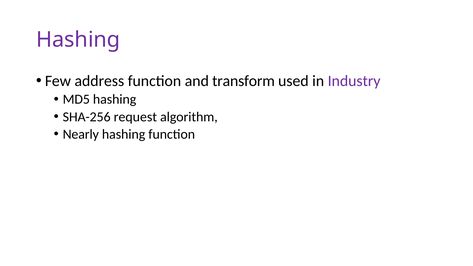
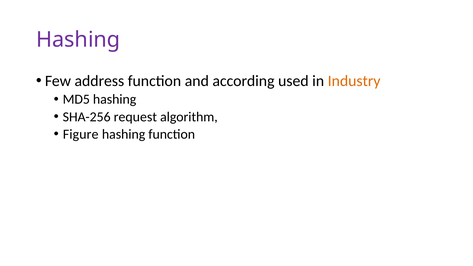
transform: transform -> according (243, 81)
Industry colour: purple -> orange (354, 81)
Nearly: Nearly -> Figure (81, 134)
